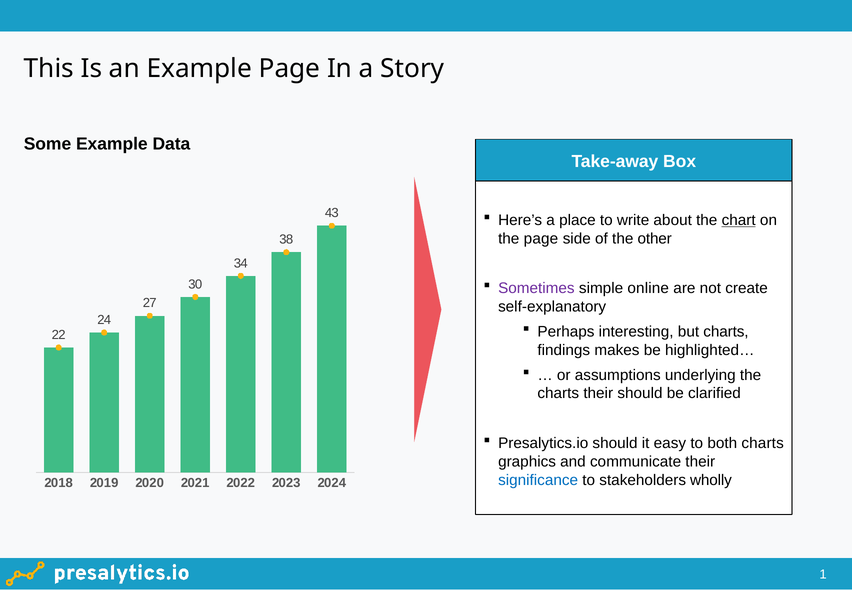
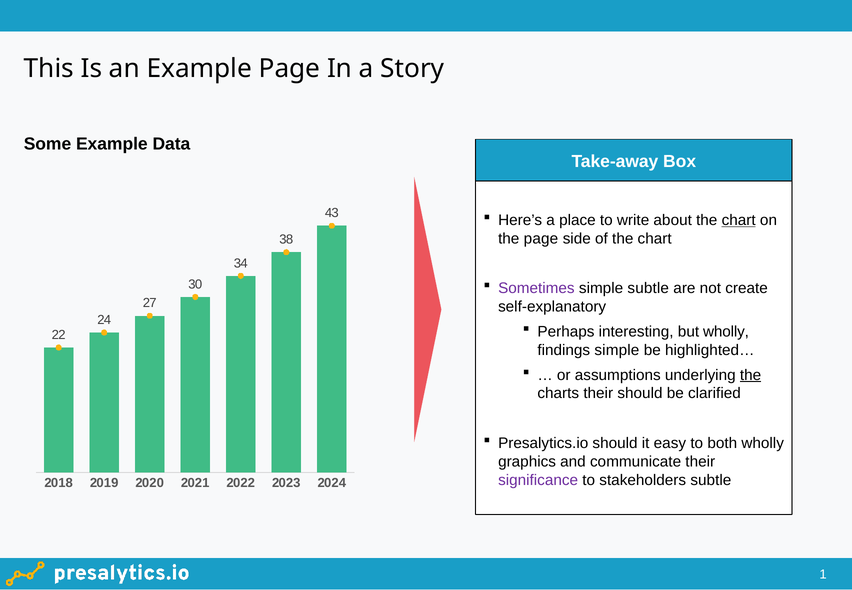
of the other: other -> chart (655, 239)
simple online: online -> subtle (648, 288)
but charts: charts -> wholly (726, 332)
findings makes: makes -> simple (617, 350)
the underline: none -> present (751, 375)
both charts: charts -> wholly (763, 443)
significance colour: blue -> purple (538, 480)
stakeholders wholly: wholly -> subtle (711, 480)
